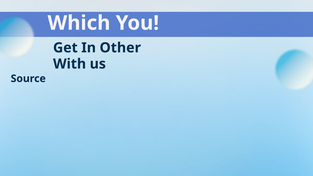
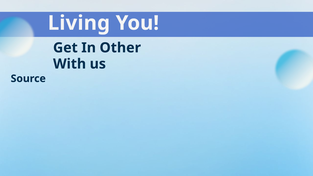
Which: Which -> Living (79, 23)
